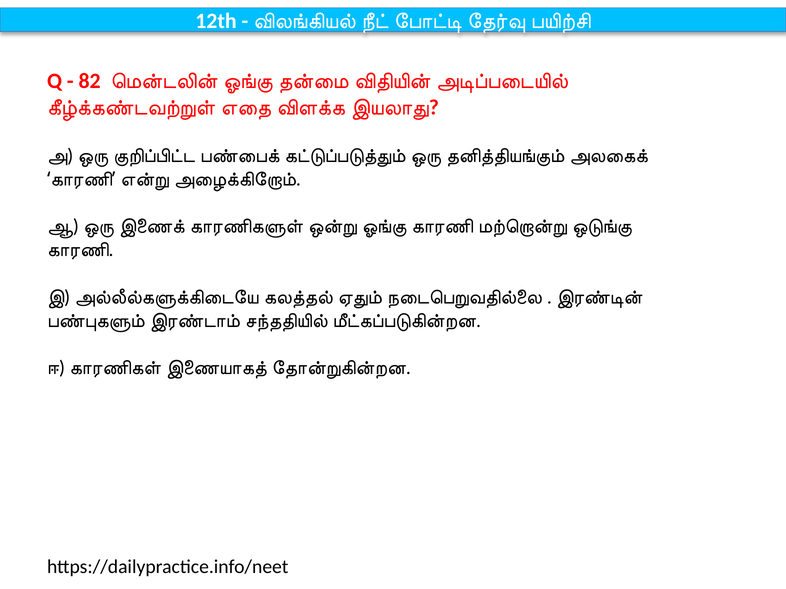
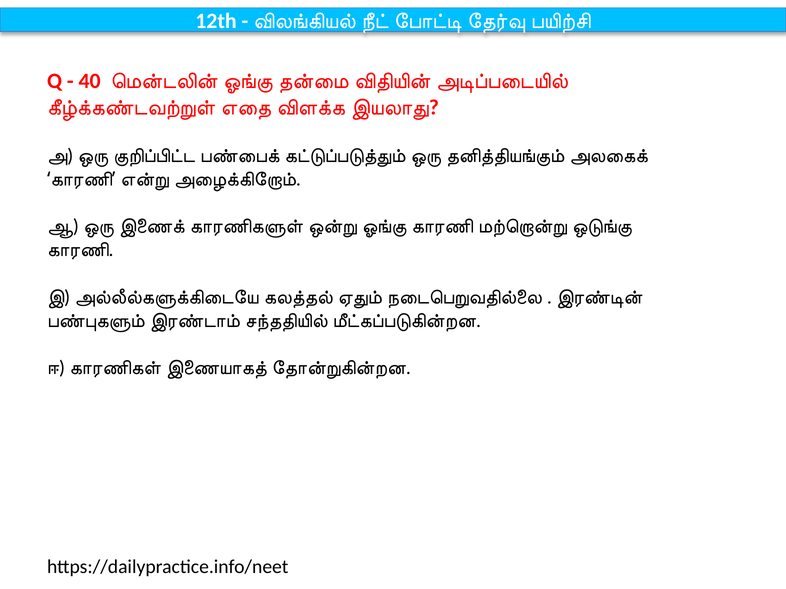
82: 82 -> 40 (90, 81)
